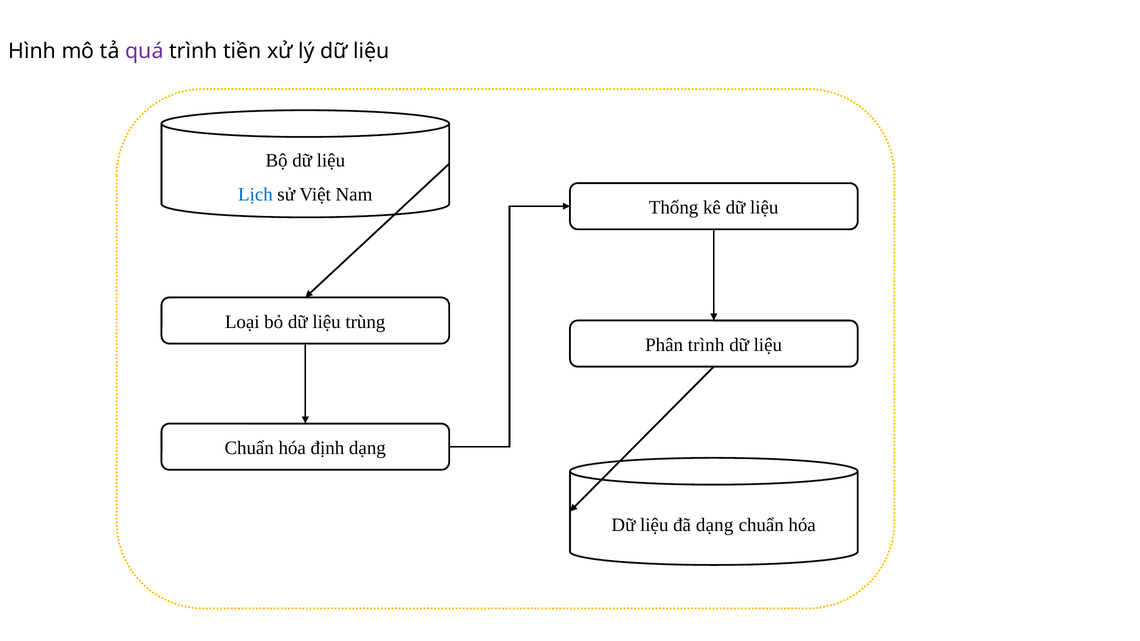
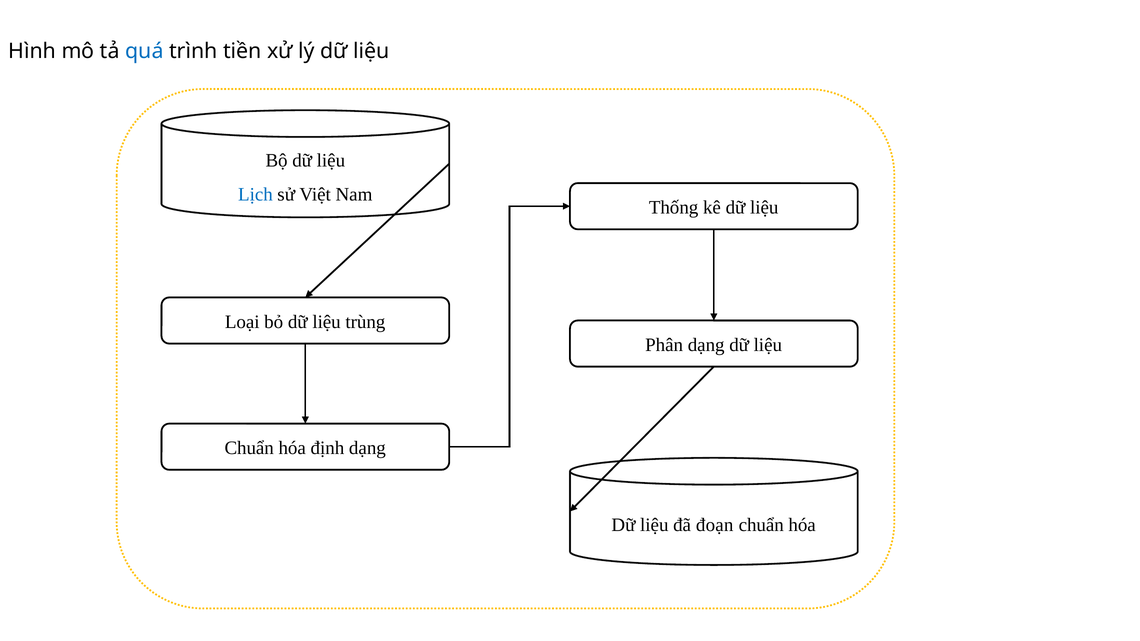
quá colour: purple -> blue (144, 51)
Phân trình: trình -> dạng (706, 345)
đã dạng: dạng -> đoạn (715, 525)
